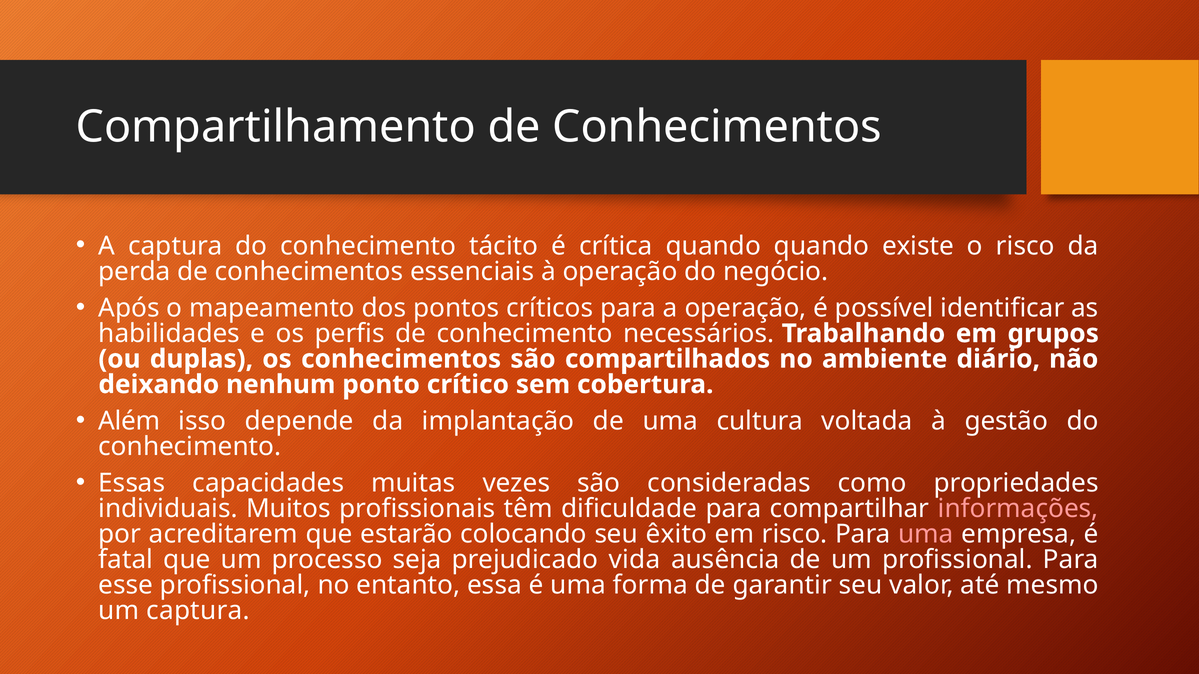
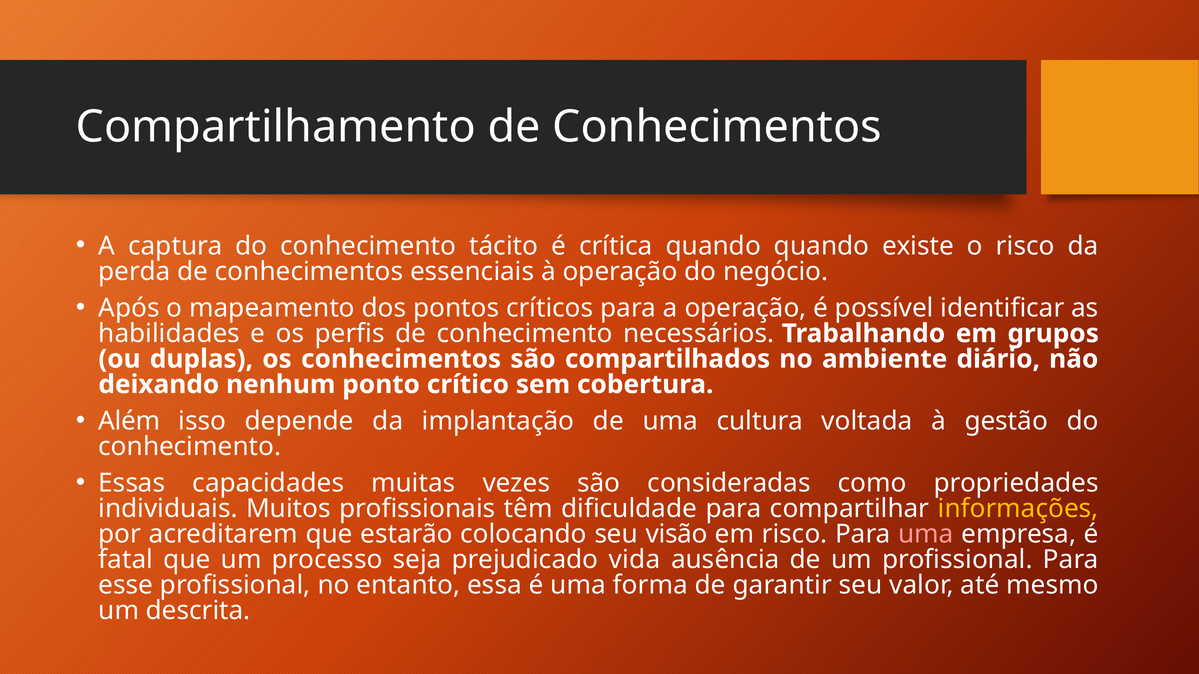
informações colour: pink -> yellow (1018, 509)
êxito: êxito -> visão (677, 535)
um captura: captura -> descrita (198, 611)
